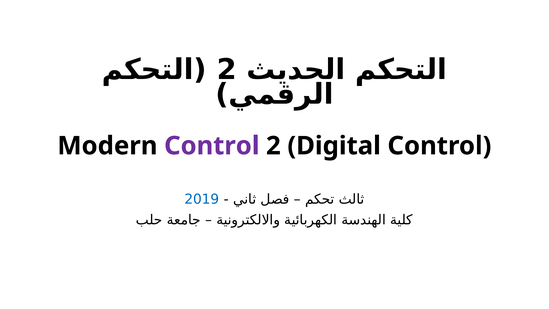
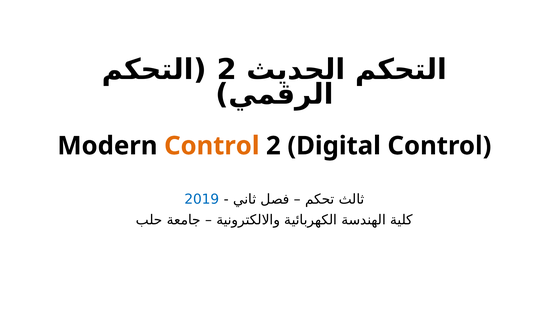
Control colour: purple -> orange (212, 146)
